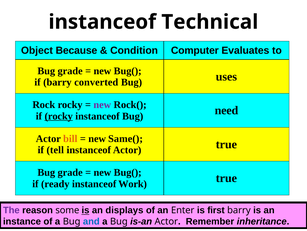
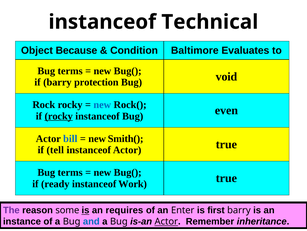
Computer: Computer -> Baltimore (195, 50)
grade: grade -> terms (70, 71)
converted: converted -> protection (96, 82)
uses: uses -> void (226, 76)
new colour: purple -> blue (102, 104)
need: need -> even (226, 110)
bill colour: orange -> blue (70, 138)
Same(: Same( -> Smith( (126, 138)
grade: grade -> terms (70, 172)
displays: displays -> requires (124, 210)
Actor underline: none -> present (166, 221)
